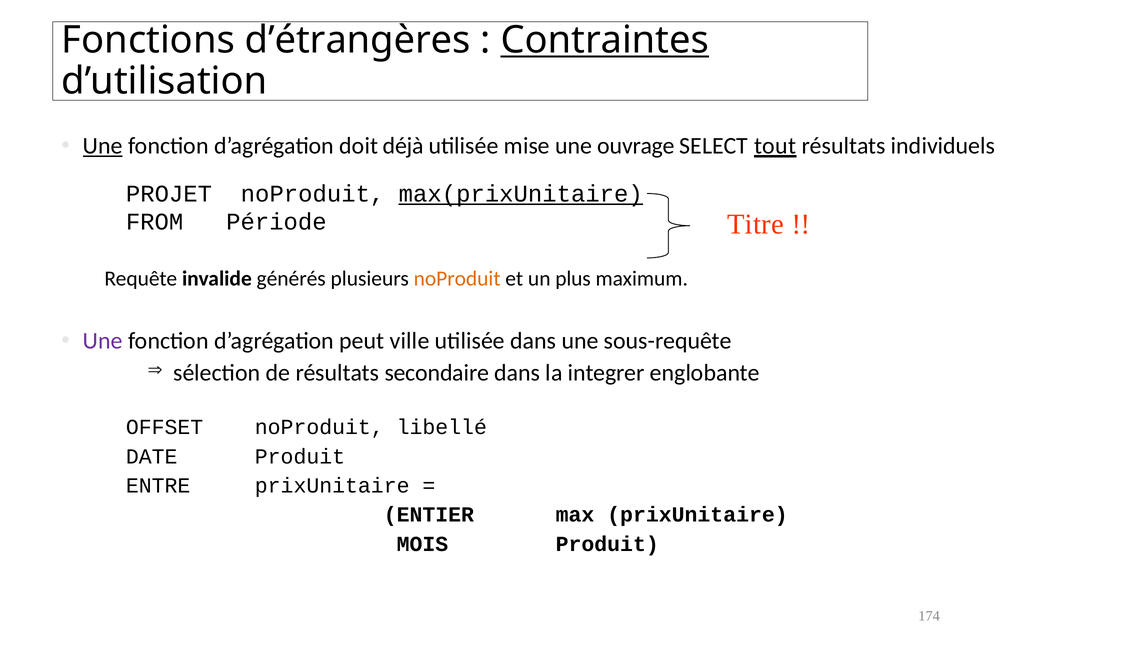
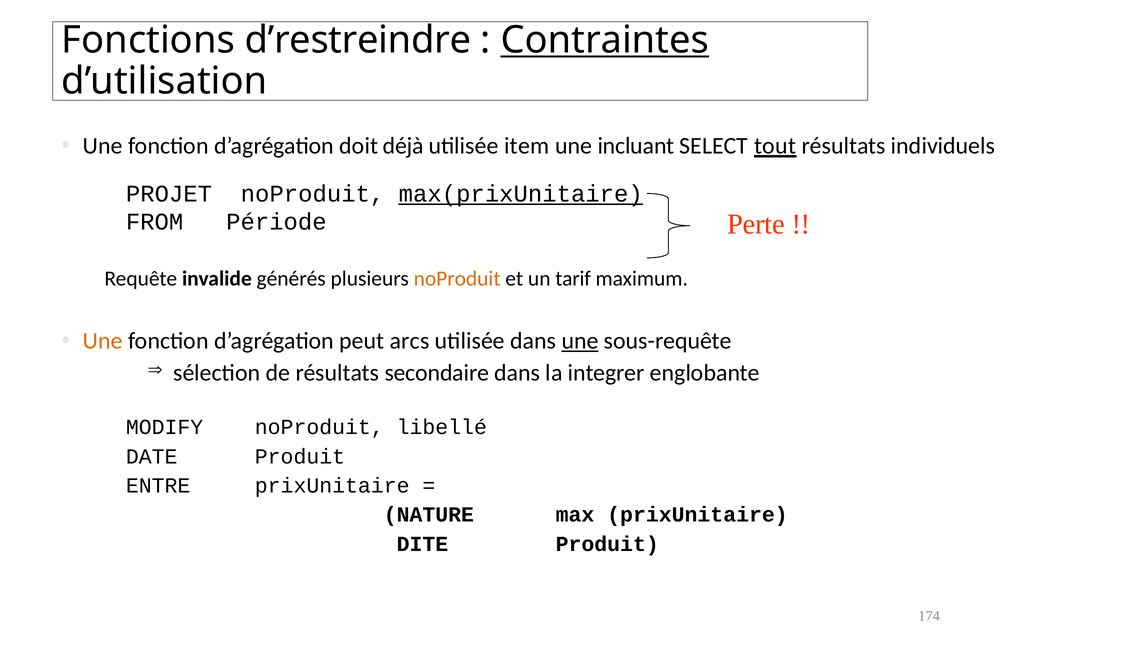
d’étrangères: d’étrangères -> d’restreindre (358, 40)
Une underline: present -> none (103, 146)
mise: mise -> item (527, 146)
ouvrage: ouvrage -> incluant (636, 146)
Titre: Titre -> Perte (756, 224)
plus: plus -> tarif (573, 278)
Une colour: purple -> orange (103, 341)
ville: ville -> arcs (410, 341)
une underline: none -> present (580, 341)
OFFSET: OFFSET -> MODIFY (165, 427)
ENTIER: ENTIER -> NATURE (429, 515)
MOIS: MOIS -> DITE (422, 544)
